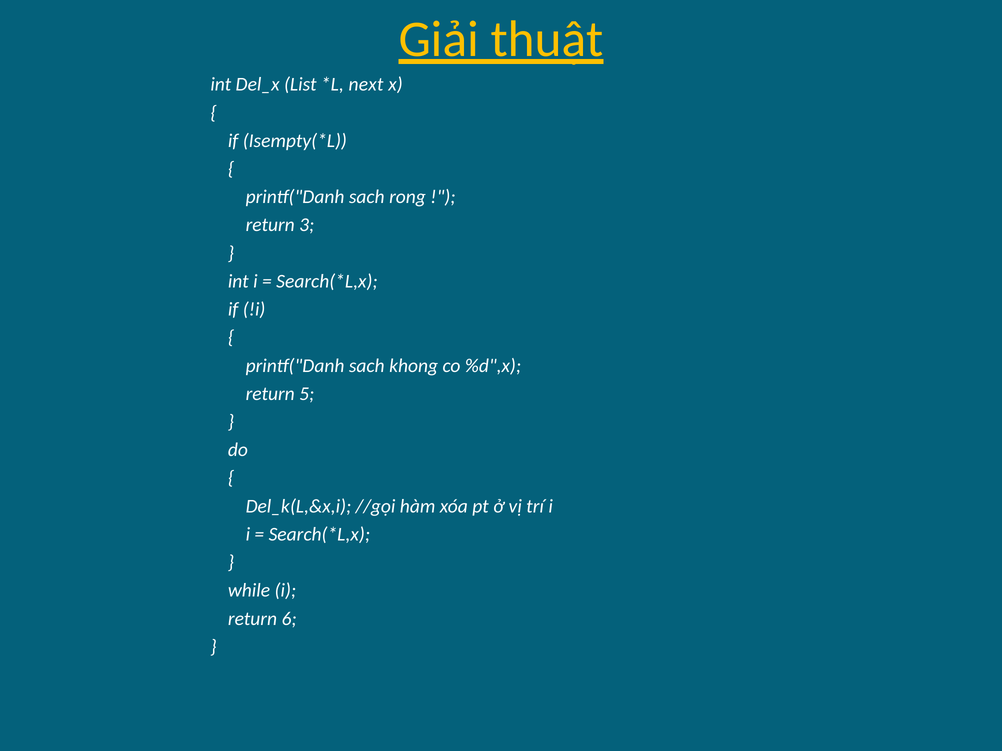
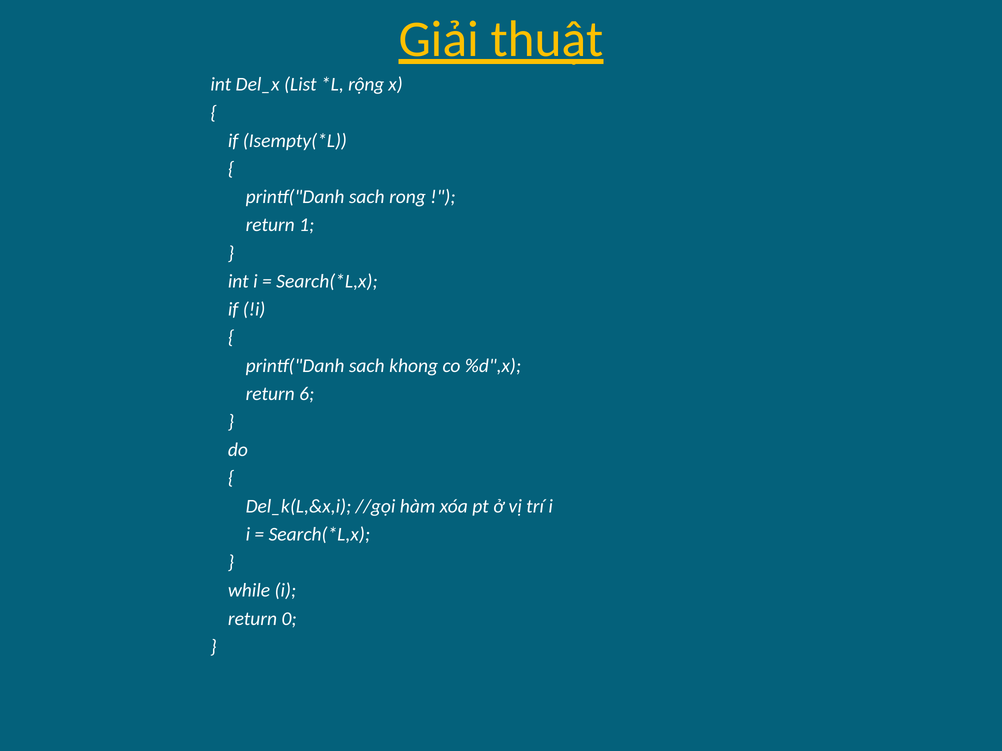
next: next -> rộng (366, 85)
3: 3 -> 1 (307, 225)
5: 5 -> 6 (307, 394)
6: 6 -> 0 (289, 619)
